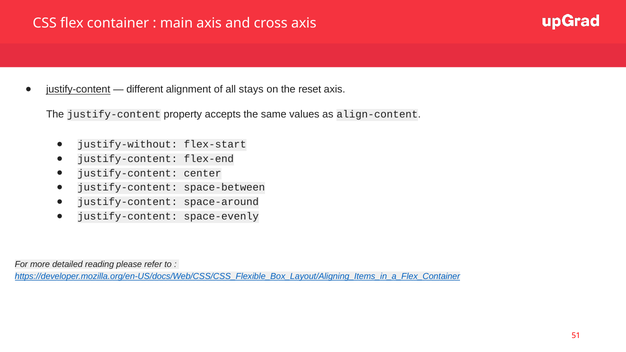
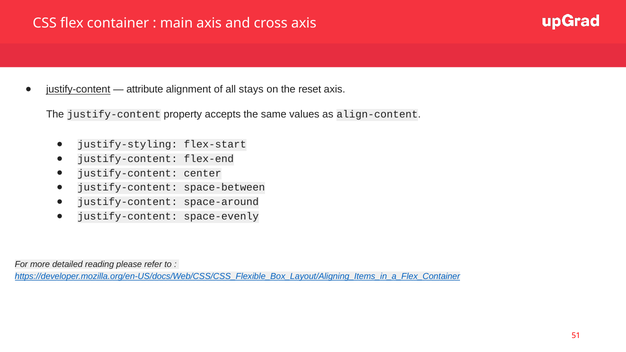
different: different -> attribute (145, 90)
justify-without: justify-without -> justify-styling (127, 144)
